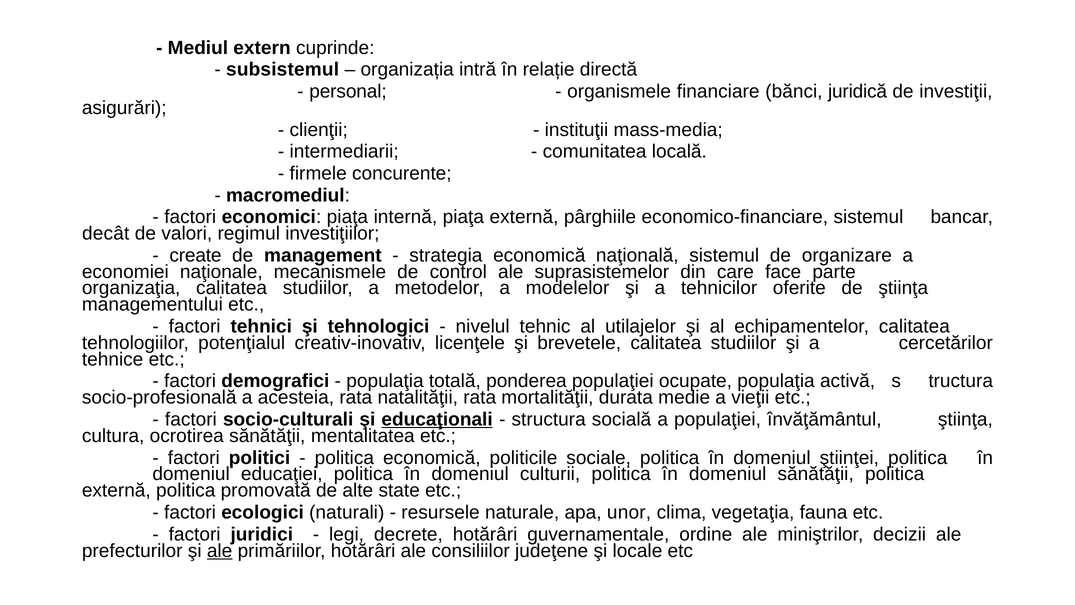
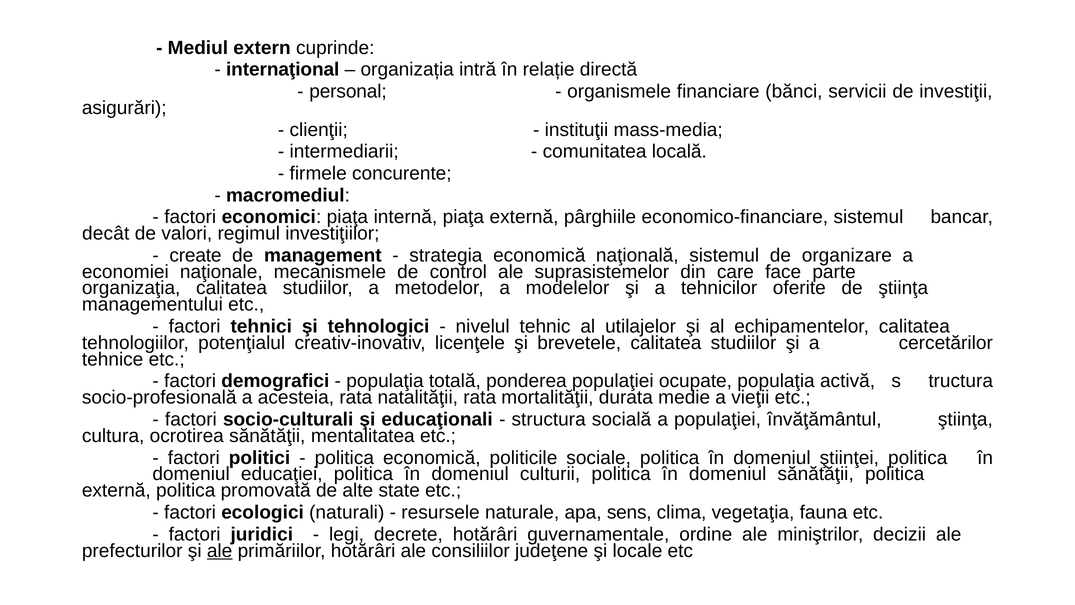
subsistemul: subsistemul -> internaţional (283, 70)
juridică: juridică -> servicii (857, 91)
educaţionali underline: present -> none (437, 419)
unor: unor -> sens (629, 512)
